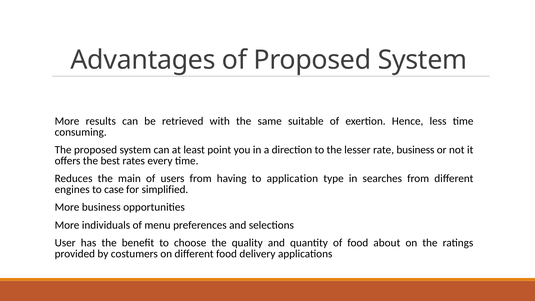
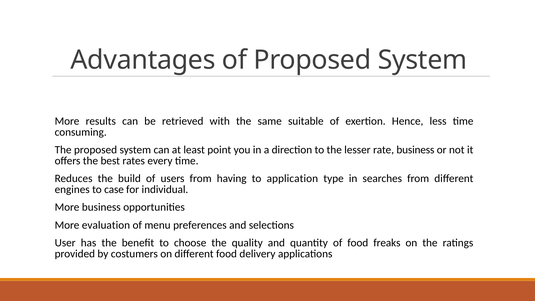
main: main -> build (129, 179)
simplified: simplified -> individual (165, 189)
individuals: individuals -> evaluation (106, 225)
about: about -> freaks (387, 243)
